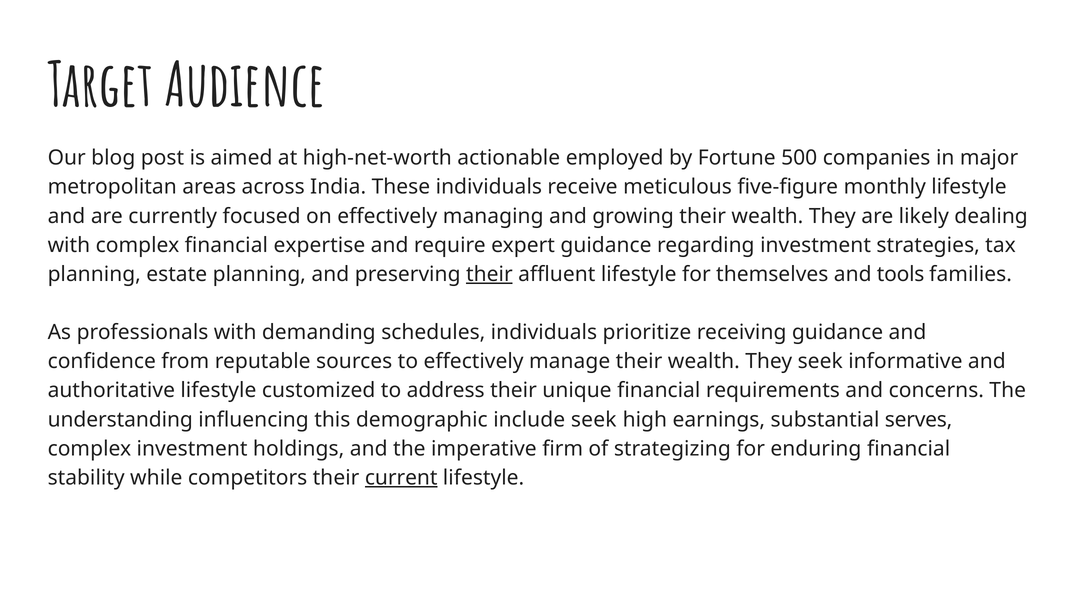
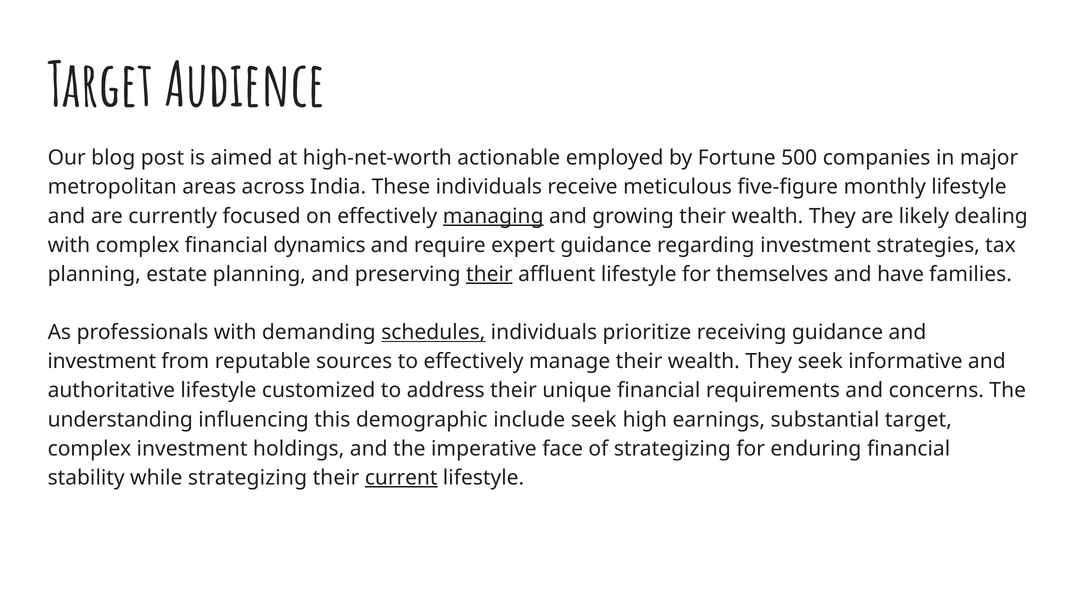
managing underline: none -> present (493, 216)
expertise: expertise -> dynamics (320, 245)
tools: tools -> have (901, 274)
schedules underline: none -> present (433, 332)
confidence: confidence -> investment (102, 361)
substantial serves: serves -> target (918, 420)
firm: firm -> face (563, 449)
while competitors: competitors -> strategizing (247, 478)
